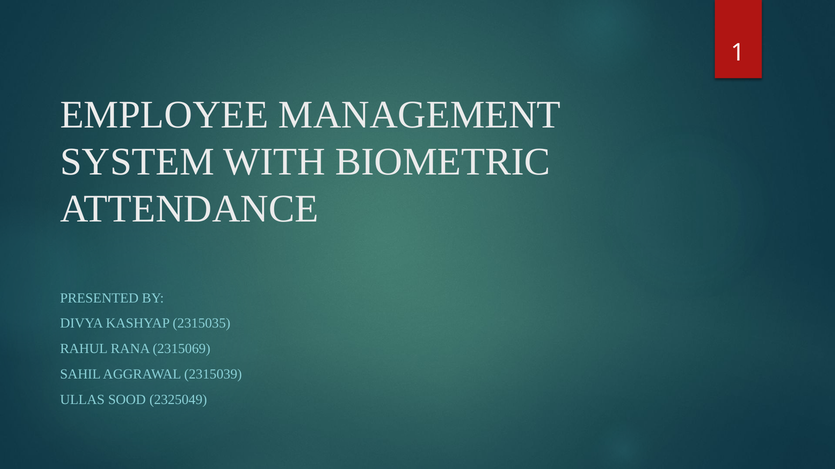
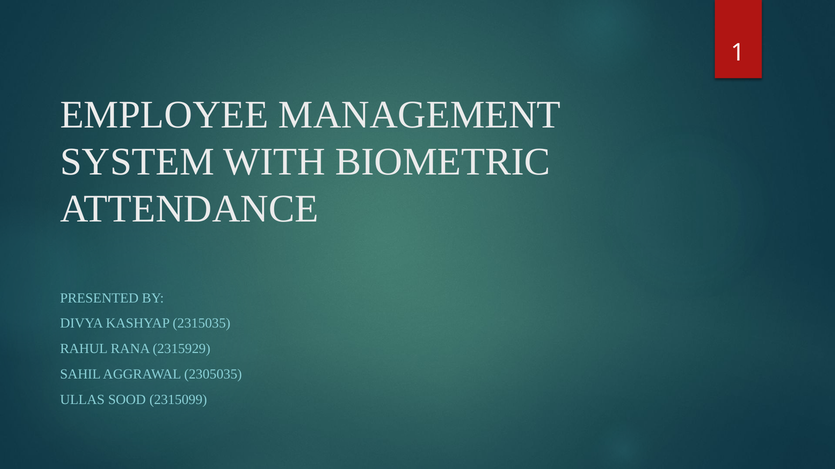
2315069: 2315069 -> 2315929 (182, 349)
2315039: 2315039 -> 2305035 (213, 375)
2325049: 2325049 -> 2315099 (178, 400)
